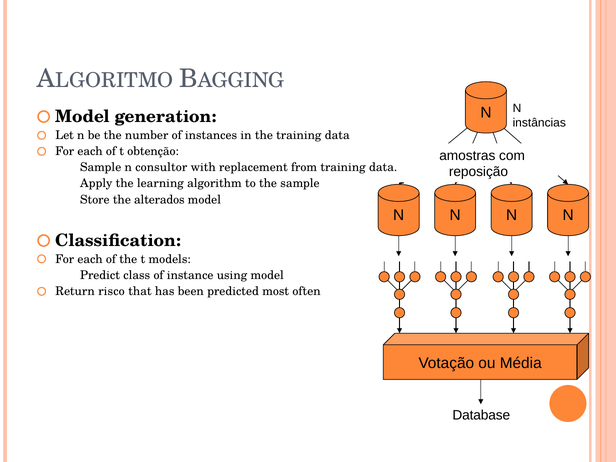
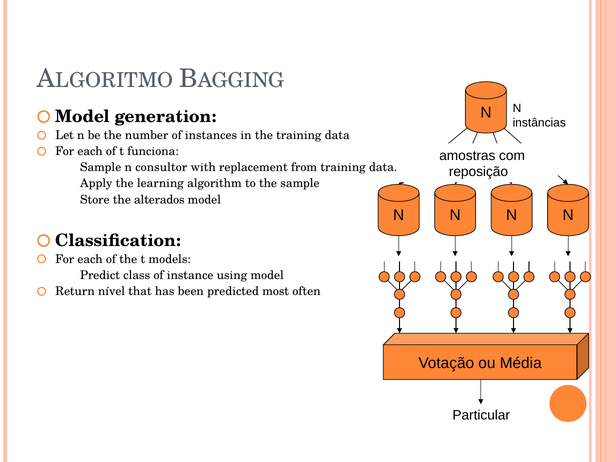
obtenção: obtenção -> funciona (153, 151)
risco: risco -> nível (112, 291)
Database: Database -> Particular (481, 415)
